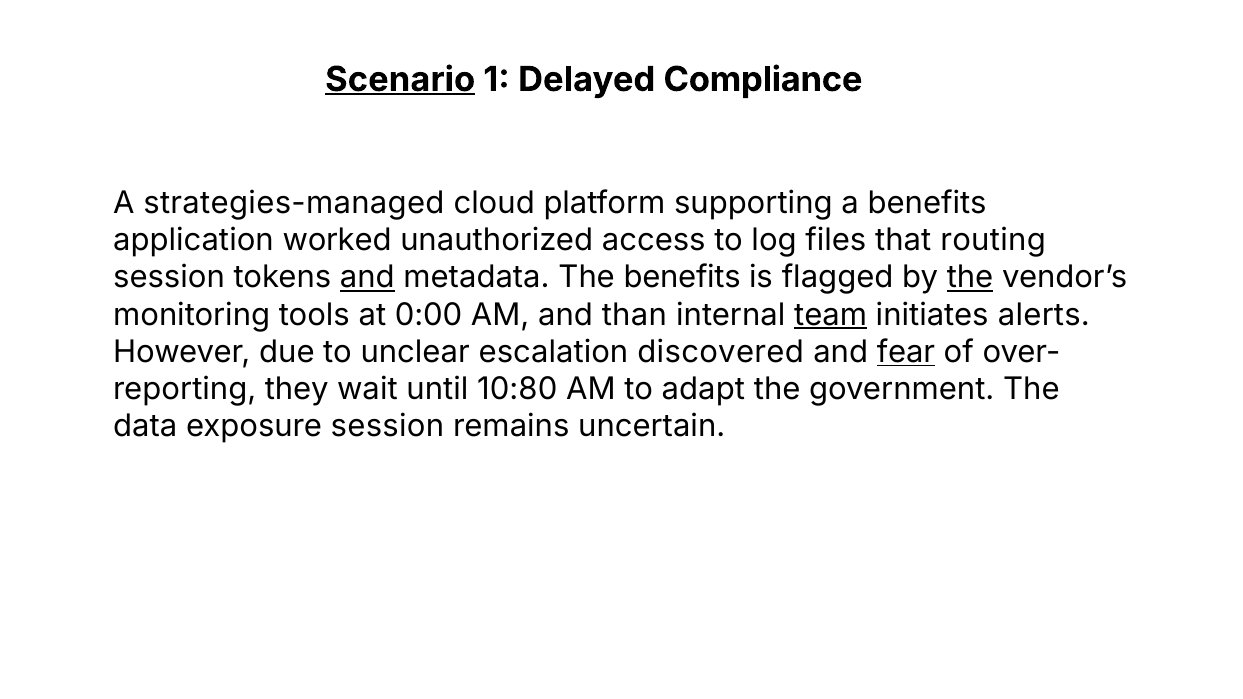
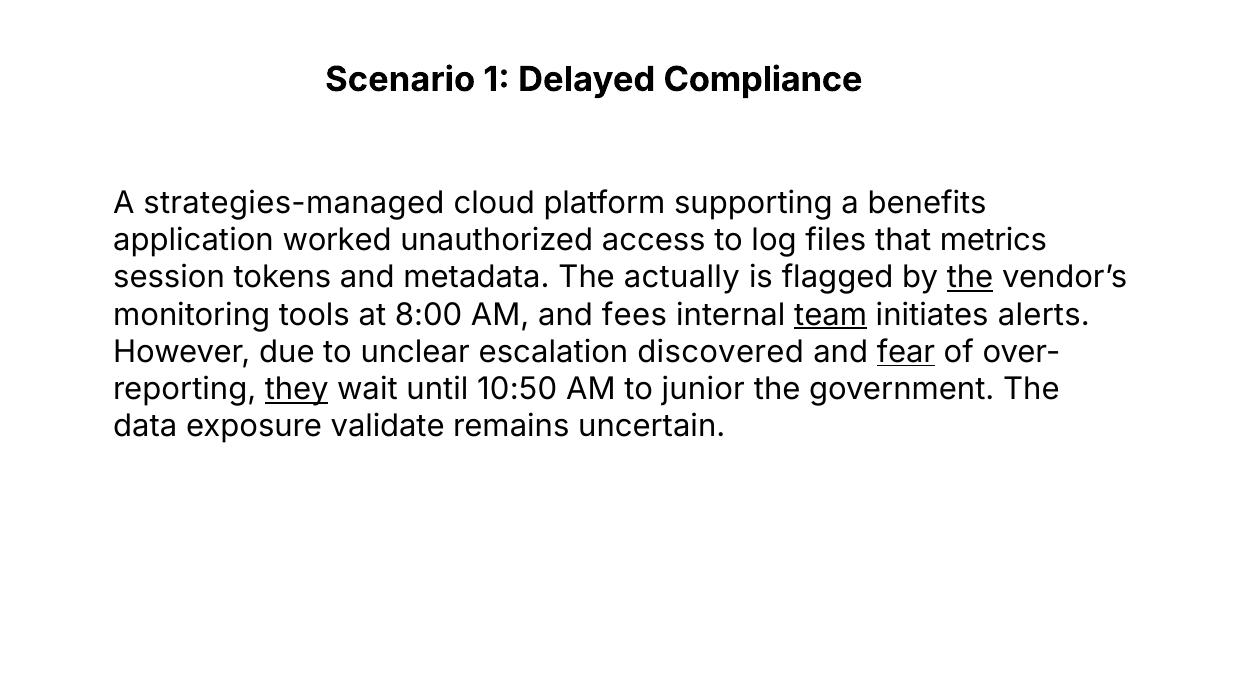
Scenario underline: present -> none (400, 80)
routing: routing -> metrics (993, 240)
and underline: present -> none (367, 278)
The benefits: benefits -> actually (682, 278)
0:00: 0:00 -> 8:00 (429, 315)
than: than -> fees (634, 315)
they underline: none -> present (297, 390)
10:80: 10:80 -> 10:50 (517, 390)
adapt: adapt -> junior (703, 390)
exposure session: session -> validate (388, 427)
